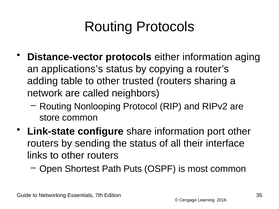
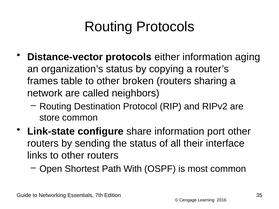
applications’s: applications’s -> organization’s (72, 69)
adding: adding -> frames (43, 81)
trusted: trusted -> broken (138, 81)
Nonlooping: Nonlooping -> Destination (97, 107)
Puts: Puts -> With (133, 169)
